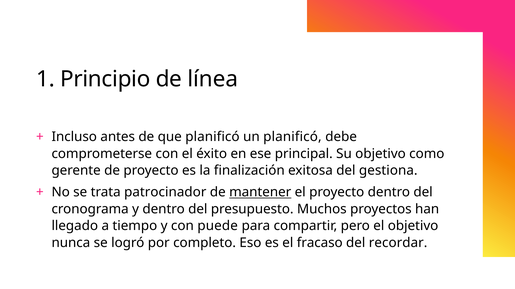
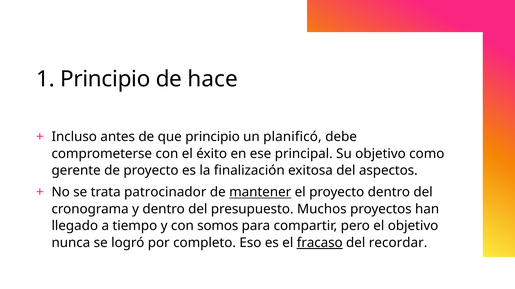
línea: línea -> hace (213, 79)
que planificó: planificó -> principio (213, 137)
gestiona: gestiona -> aspectos (388, 171)
puede: puede -> somos (218, 226)
fracaso underline: none -> present (320, 243)
